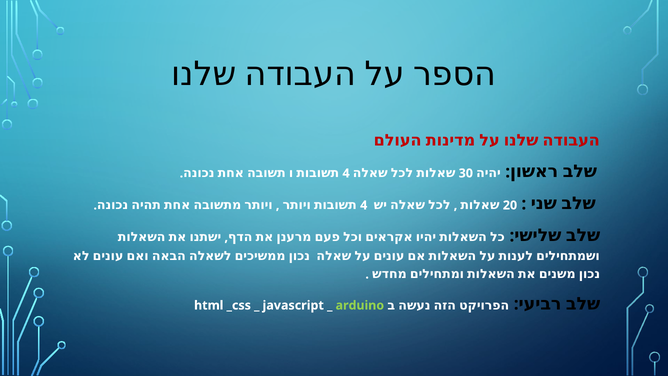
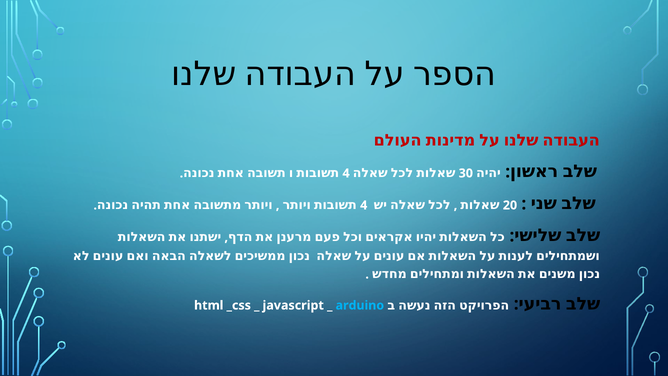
arduino colour: light green -> light blue (360, 305)
